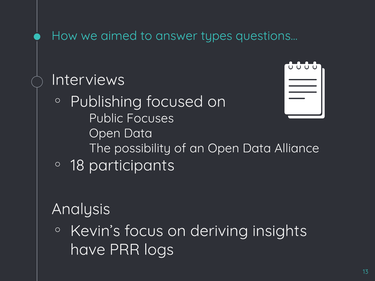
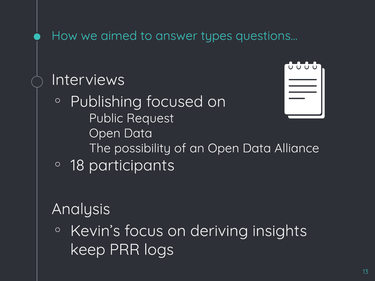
Focuses: Focuses -> Request (150, 118)
have: have -> keep (88, 250)
